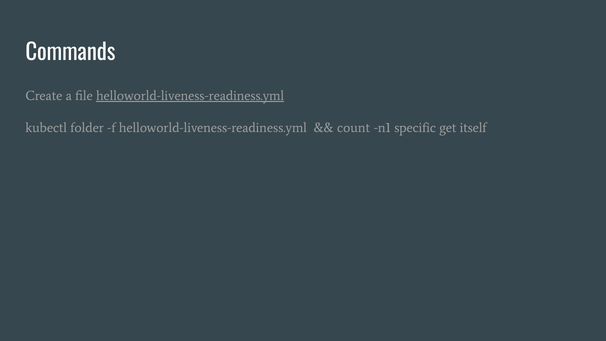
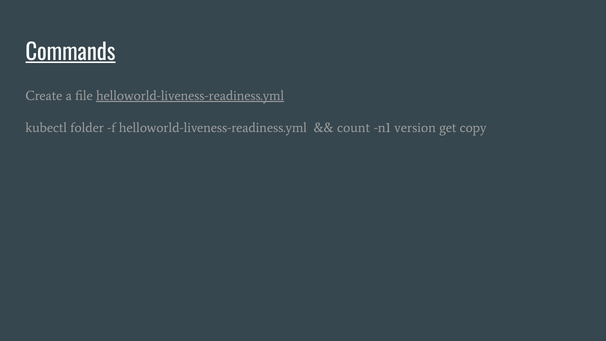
Commands underline: none -> present (70, 53)
specific: specific -> version (415, 128)
itself: itself -> copy (473, 128)
